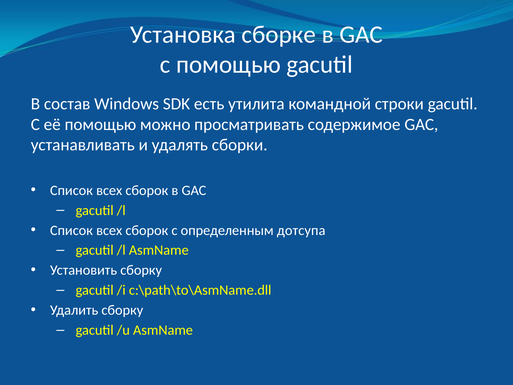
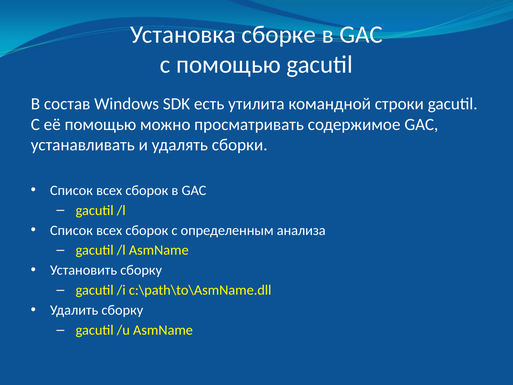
дотсупа: дотсупа -> анализа (301, 230)
